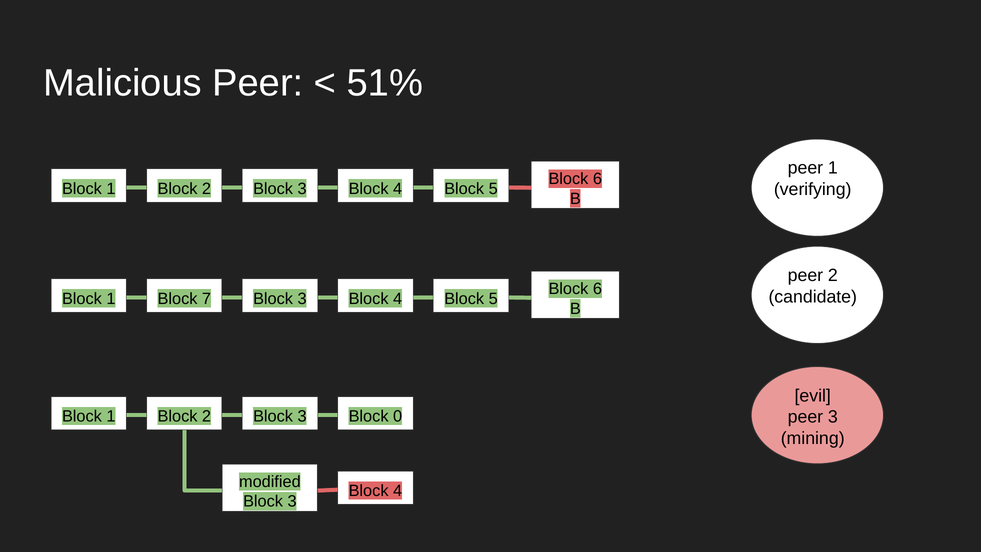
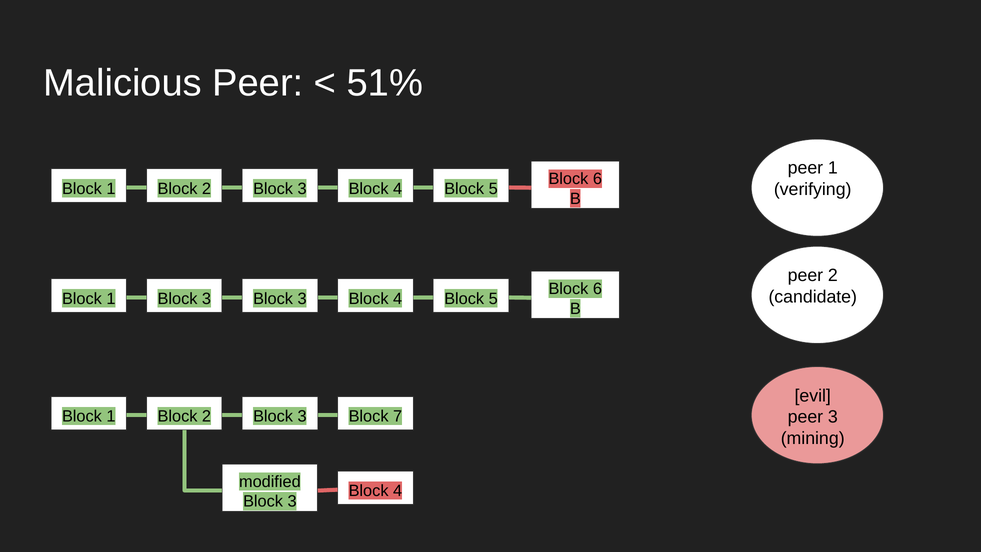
1 Block 7: 7 -> 3 (207, 299)
0: 0 -> 7 (398, 416)
